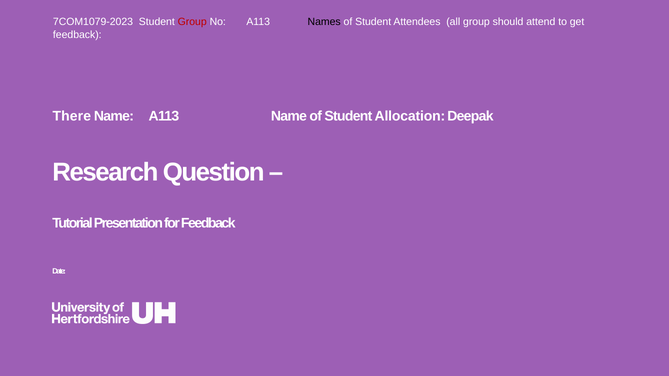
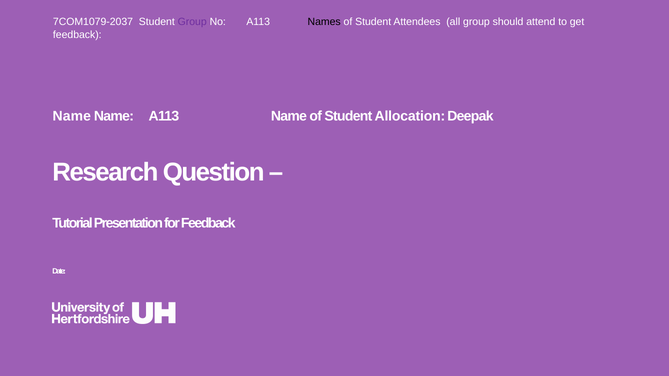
7COM1079-2023: 7COM1079-2023 -> 7COM1079-2037 (93, 22)
Group colour: red -> purple (192, 22)
There: There -> Name (72, 116)
